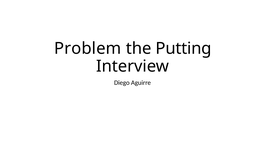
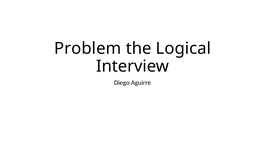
Putting: Putting -> Logical (183, 48)
